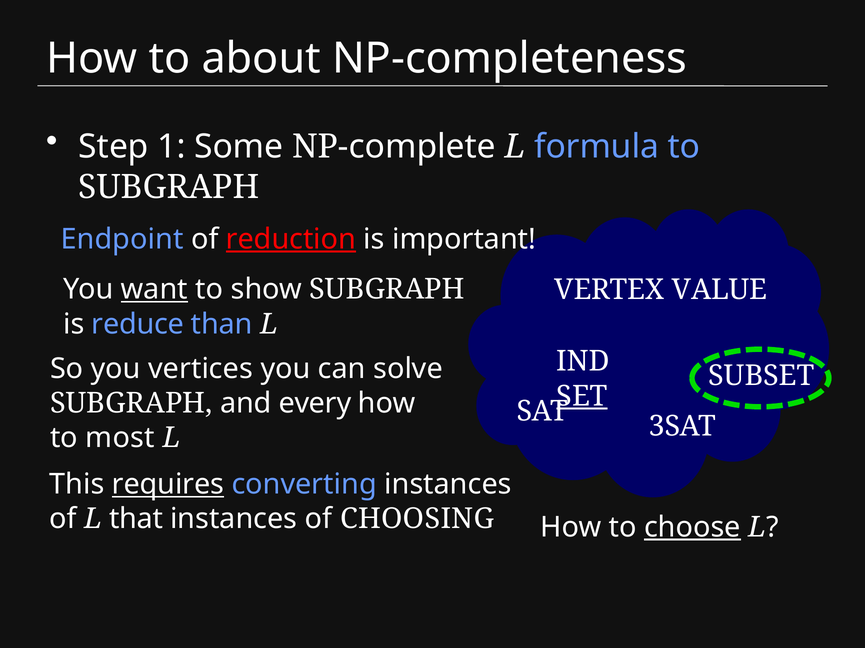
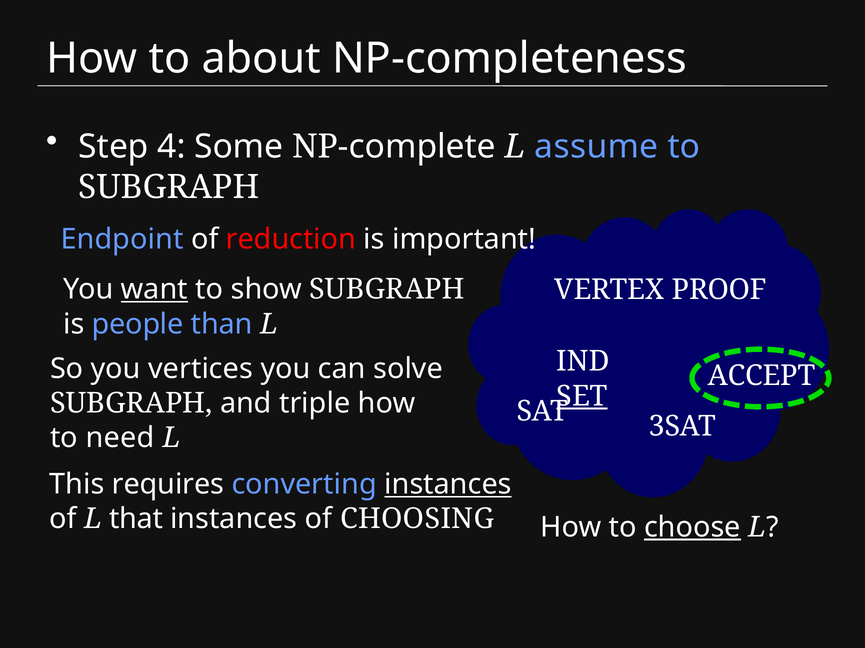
1: 1 -> 4 (171, 147)
formula: formula -> assume (596, 147)
reduction underline: present -> none (291, 239)
VALUE: VALUE -> PROOF (719, 290)
reduce: reduce -> people (138, 324)
SUBSET: SUBSET -> ACCEPT (762, 376)
every: every -> triple (315, 404)
most: most -> need (120, 438)
requires underline: present -> none (168, 485)
instances underline: none -> present (448, 485)
